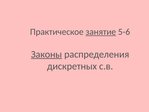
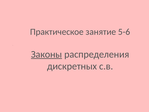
занятие underline: present -> none (101, 32)
